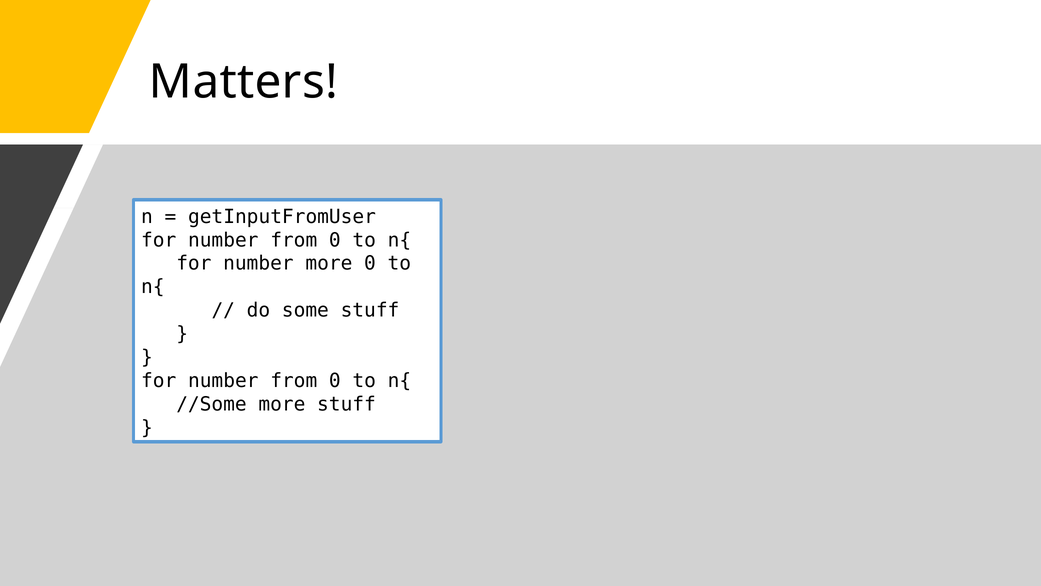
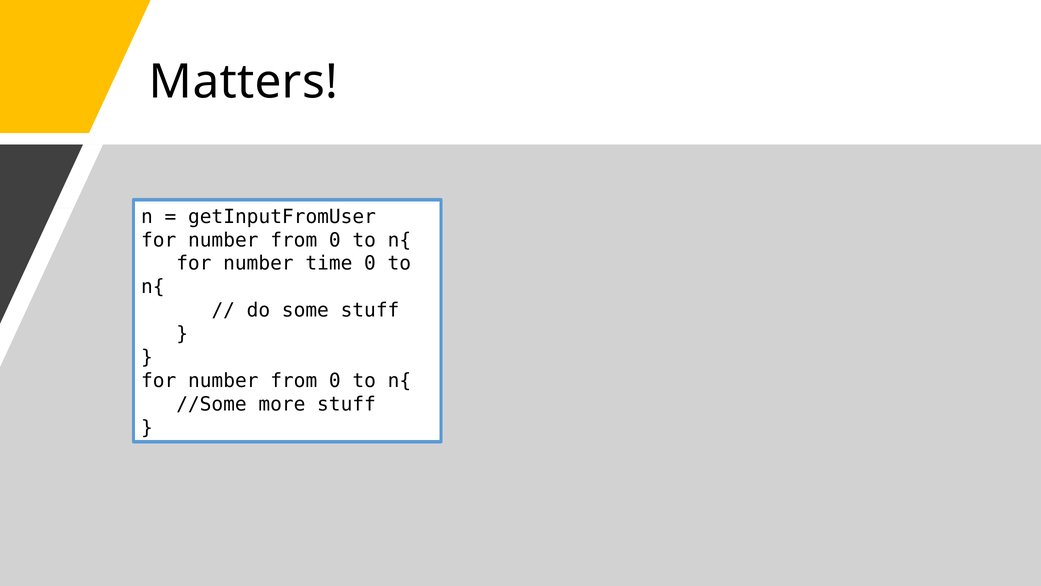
number more: more -> time (329, 263)
